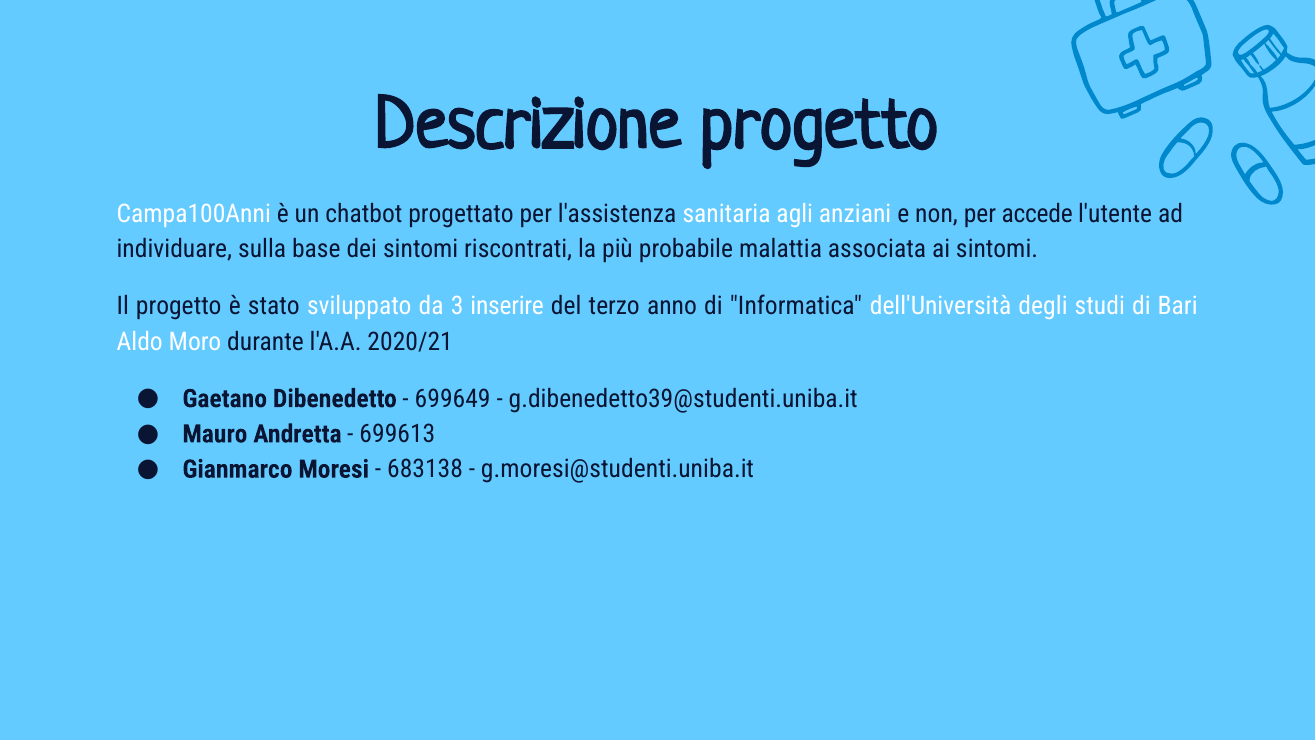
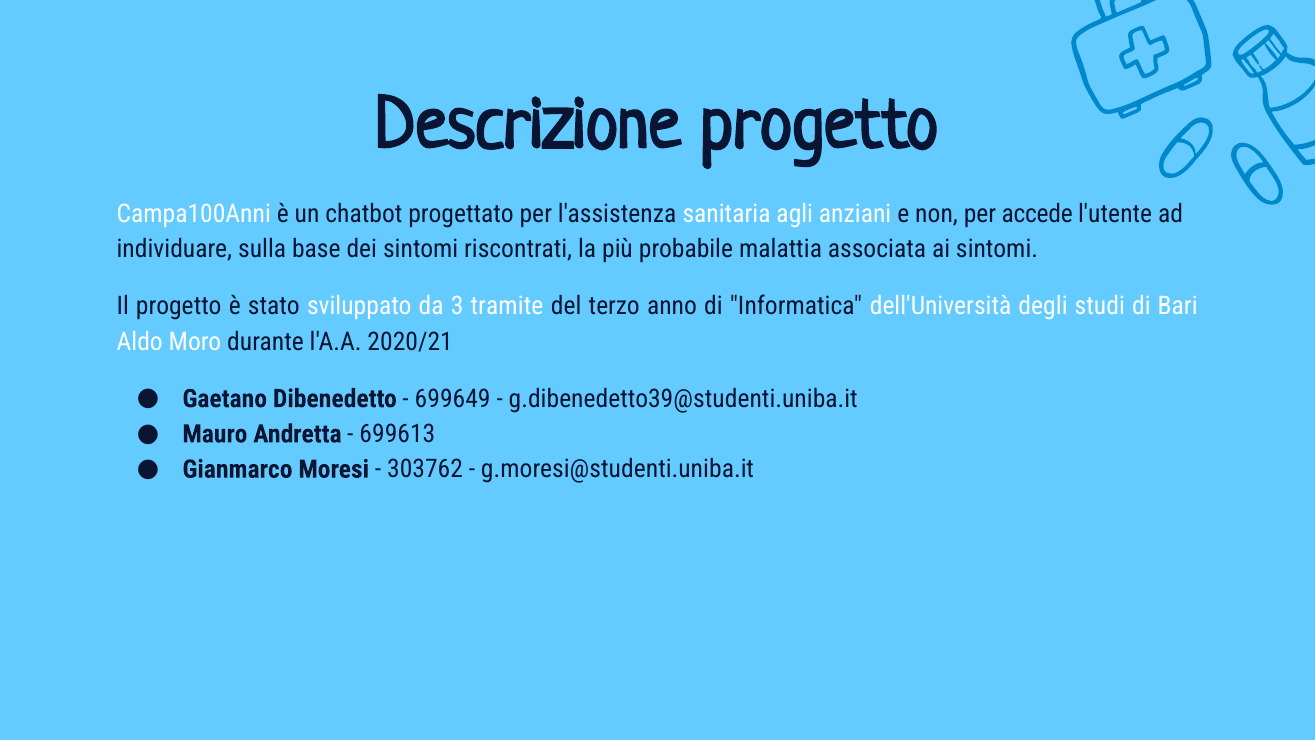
inserire: inserire -> tramite (507, 306)
683138: 683138 -> 303762 (425, 469)
